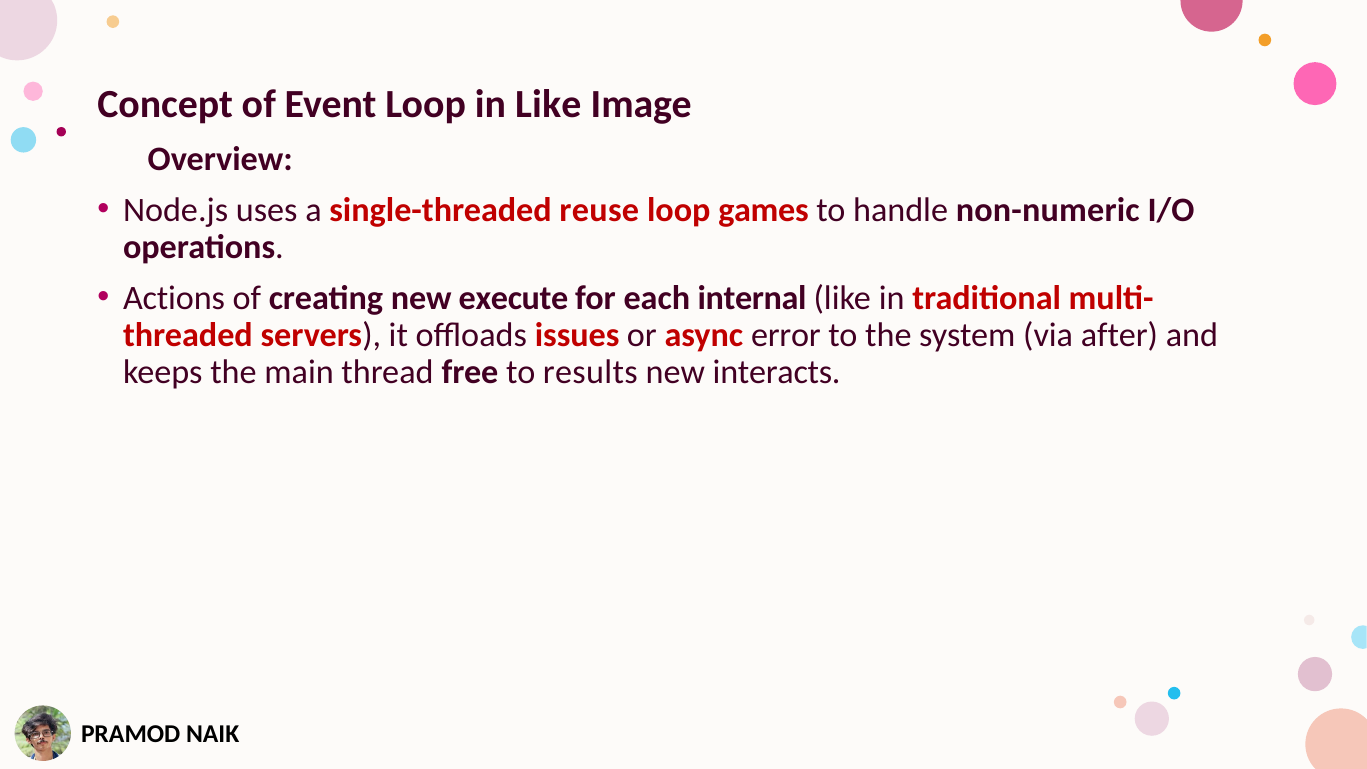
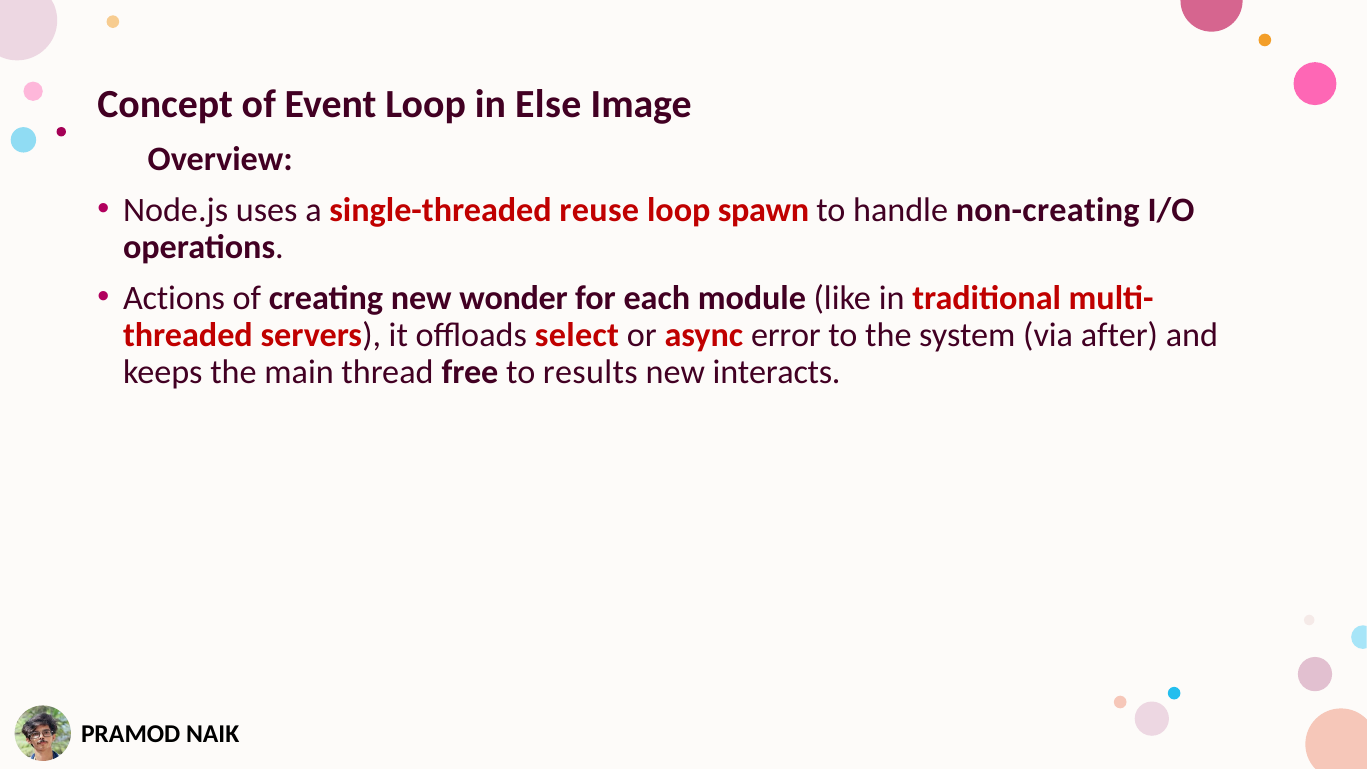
in Like: Like -> Else (548, 104)
games: games -> spawn (763, 210)
non-numeric: non-numeric -> non-creating (1048, 210)
execute: execute -> wonder (514, 298)
internal: internal -> module (752, 298)
issues: issues -> select (577, 335)
